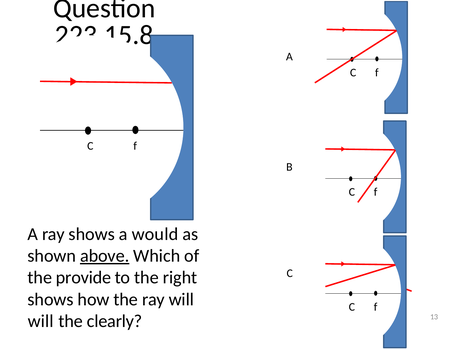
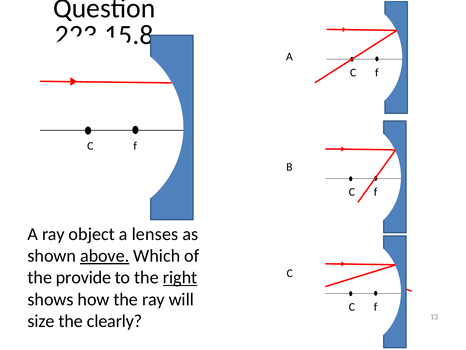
ray shows: shows -> object (92, 234)
would: would -> lenses (155, 234)
right underline: none -> present (180, 277)
will: will -> size (41, 321)
